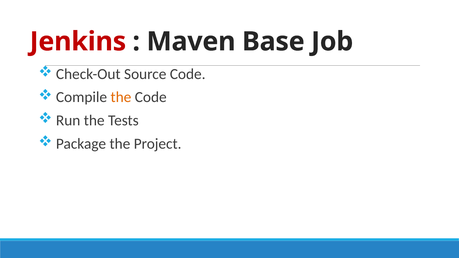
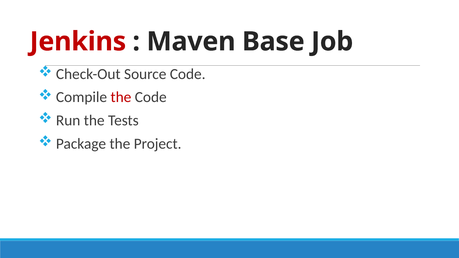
the colour: orange -> red (121, 97)
